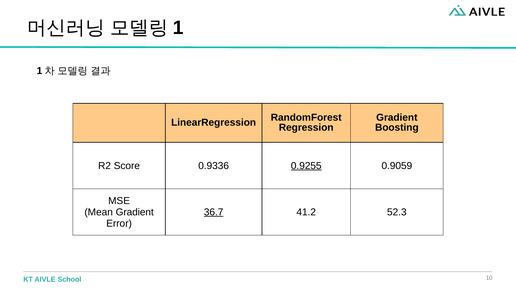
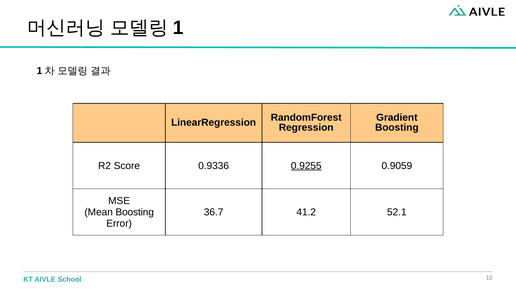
Mean Gradient: Gradient -> Boosting (135, 212)
36.7 underline: present -> none (214, 212)
52.3: 52.3 -> 52.1 (397, 212)
